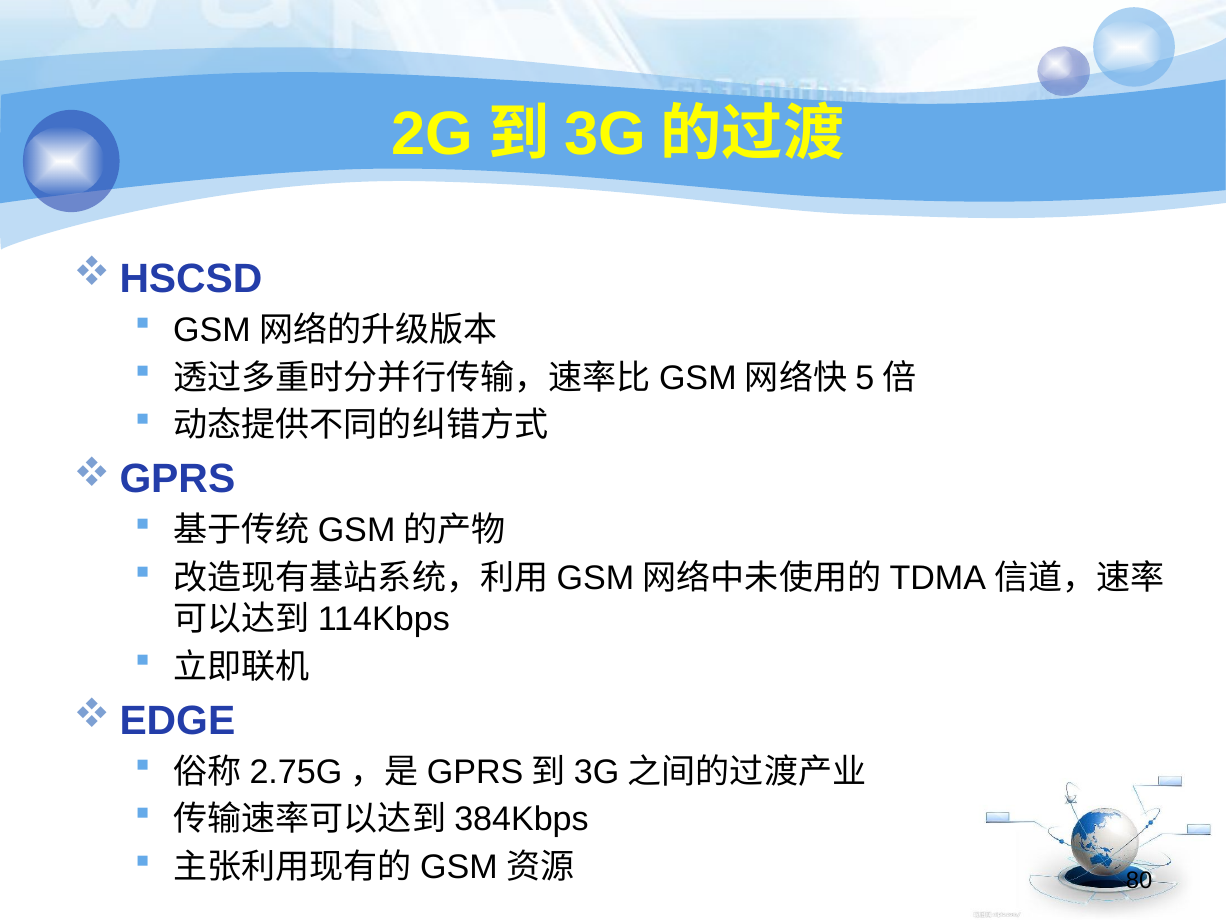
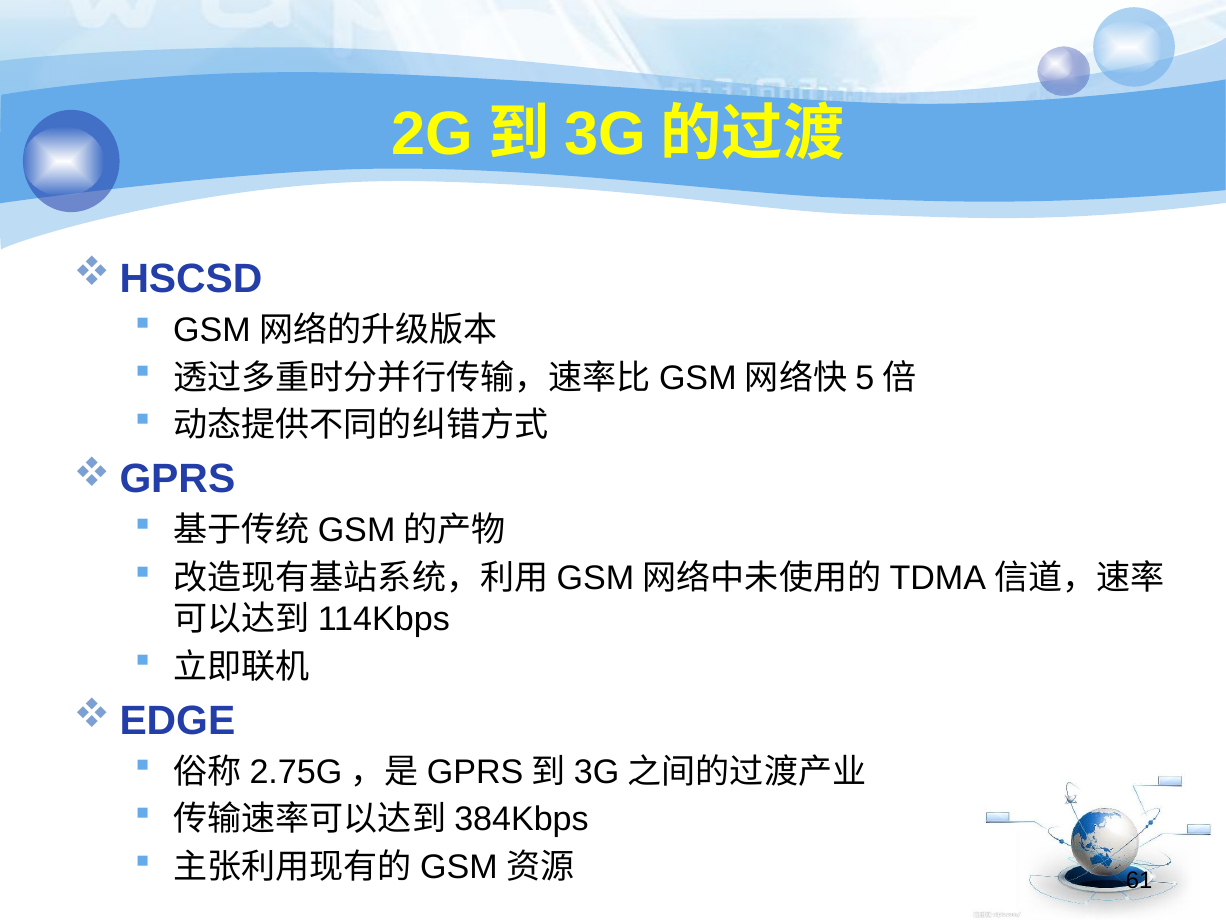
80: 80 -> 61 (1139, 880)
